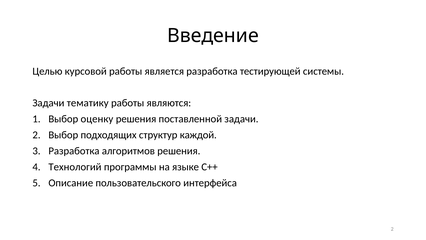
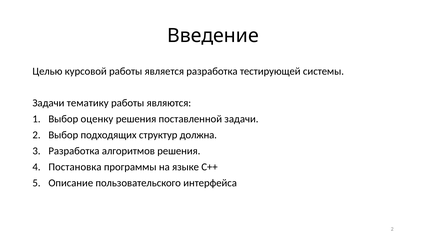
каждой: каждой -> должна (198, 135)
Технологий: Технологий -> Постановка (75, 167)
